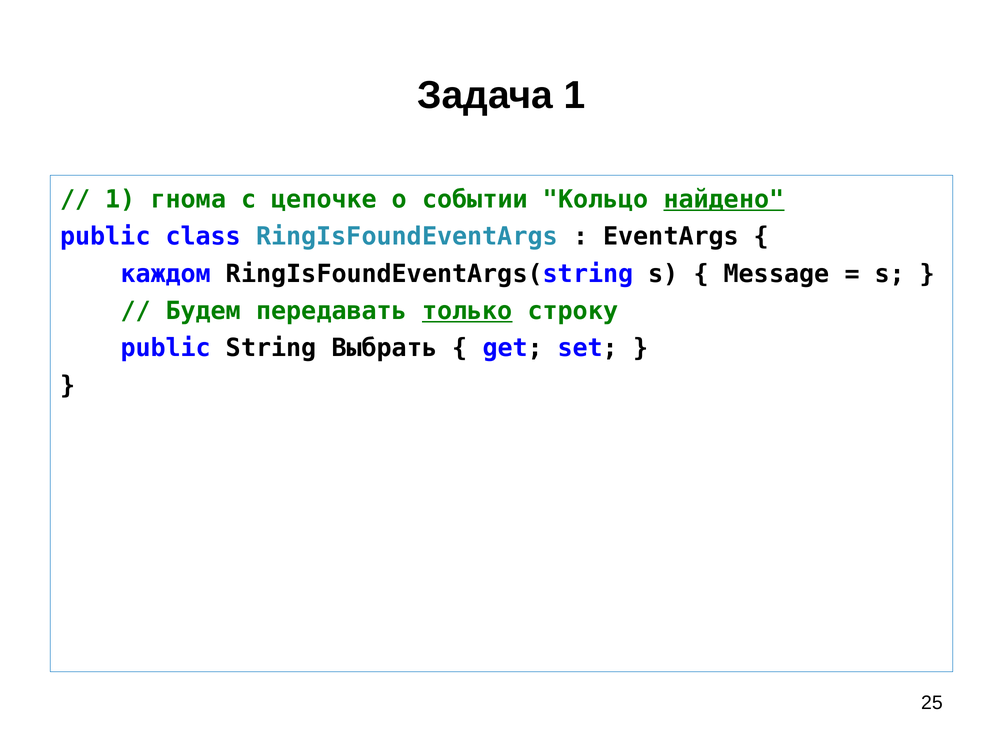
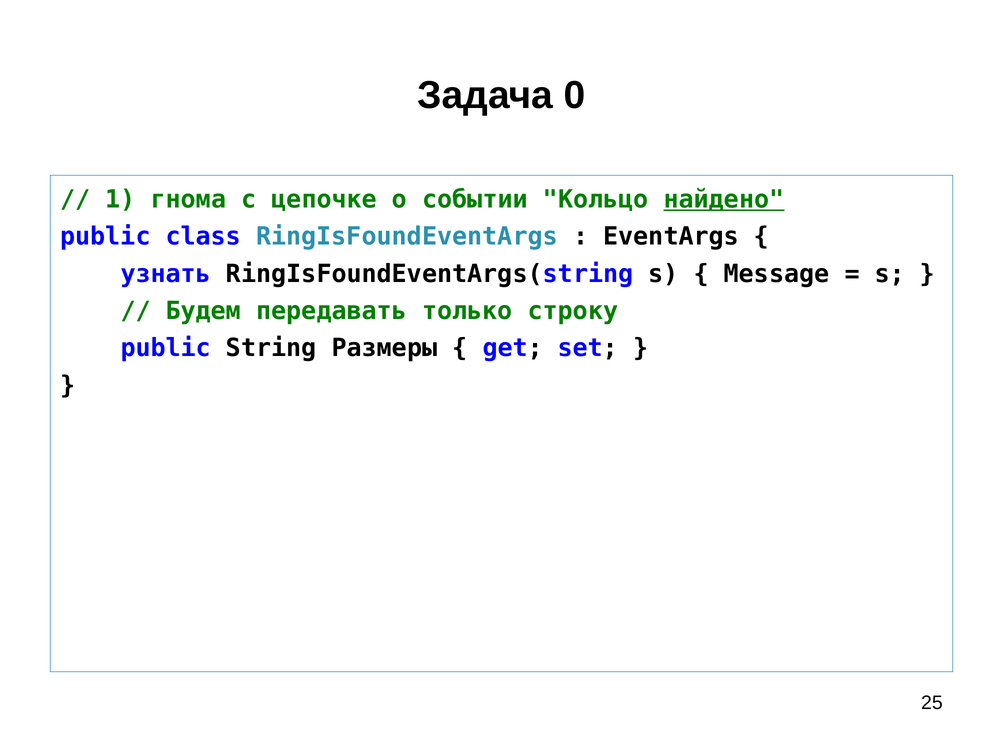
Задача 1: 1 -> 0 (575, 96)
каждом: каждом -> узнать (166, 274)
только underline: present -> none (467, 311)
Выбрать: Выбрать -> Размеры (384, 348)
